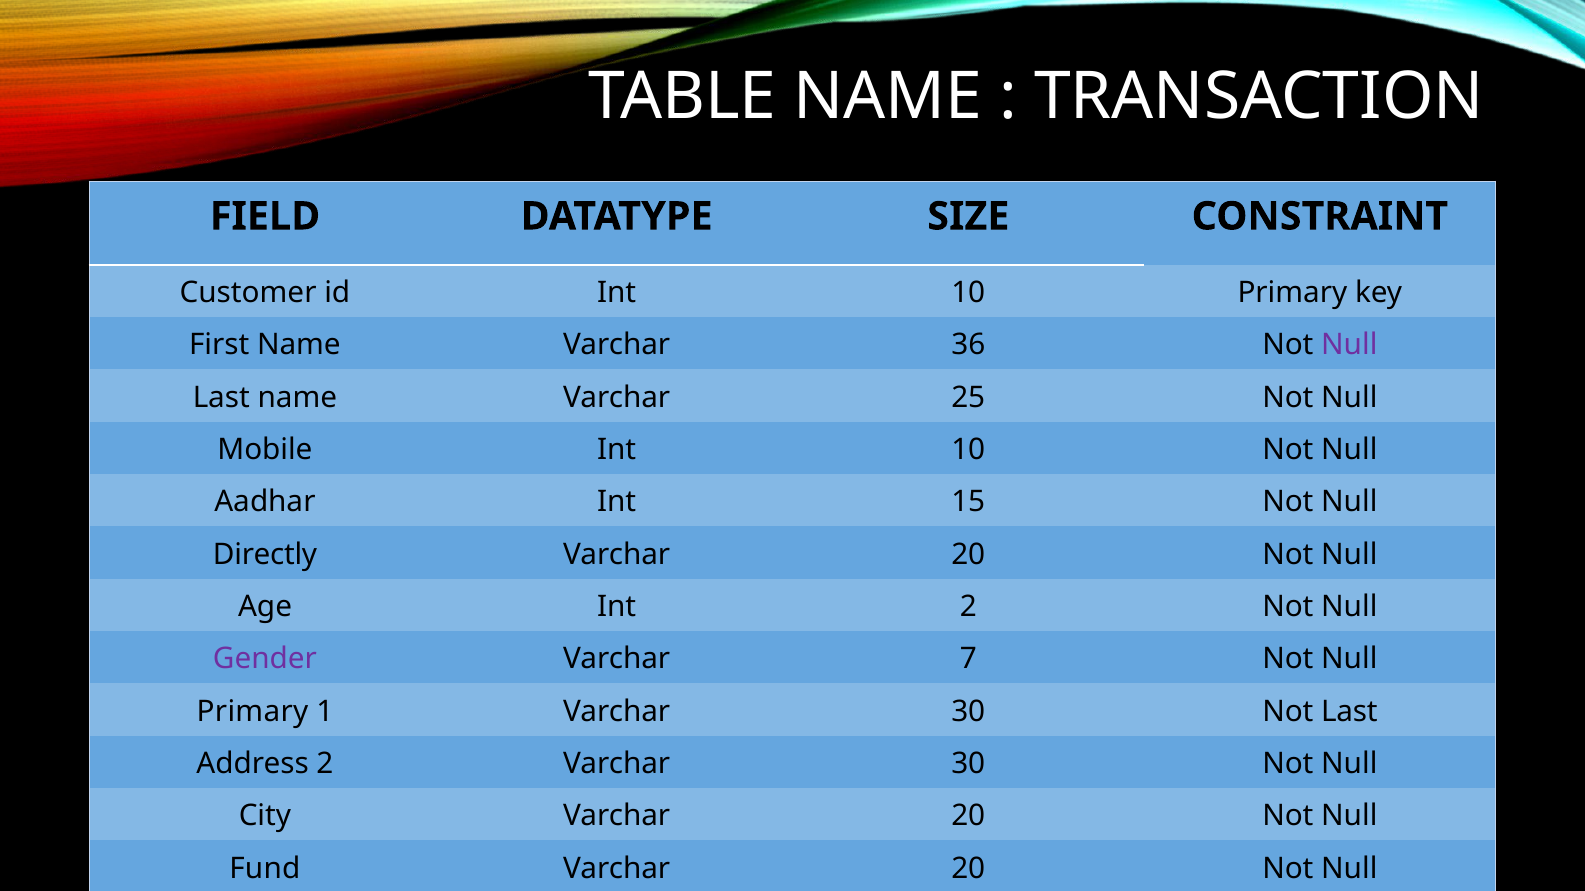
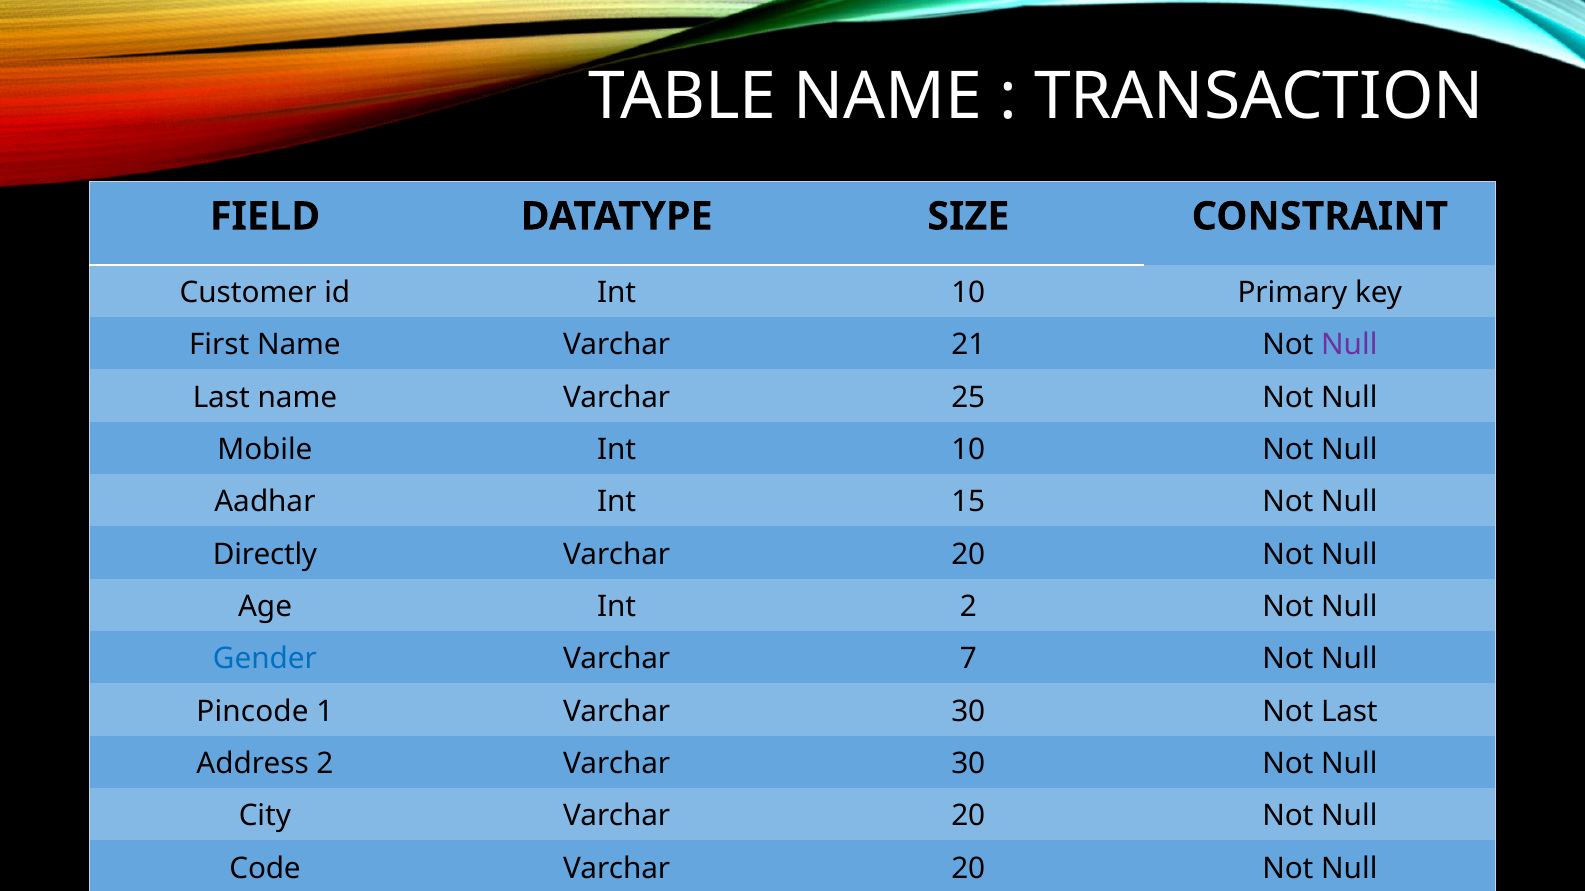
36: 36 -> 21 (968, 345)
Gender colour: purple -> blue (265, 659)
Primary: Primary -> Pincode (253, 712)
Fund: Fund -> Code (265, 869)
